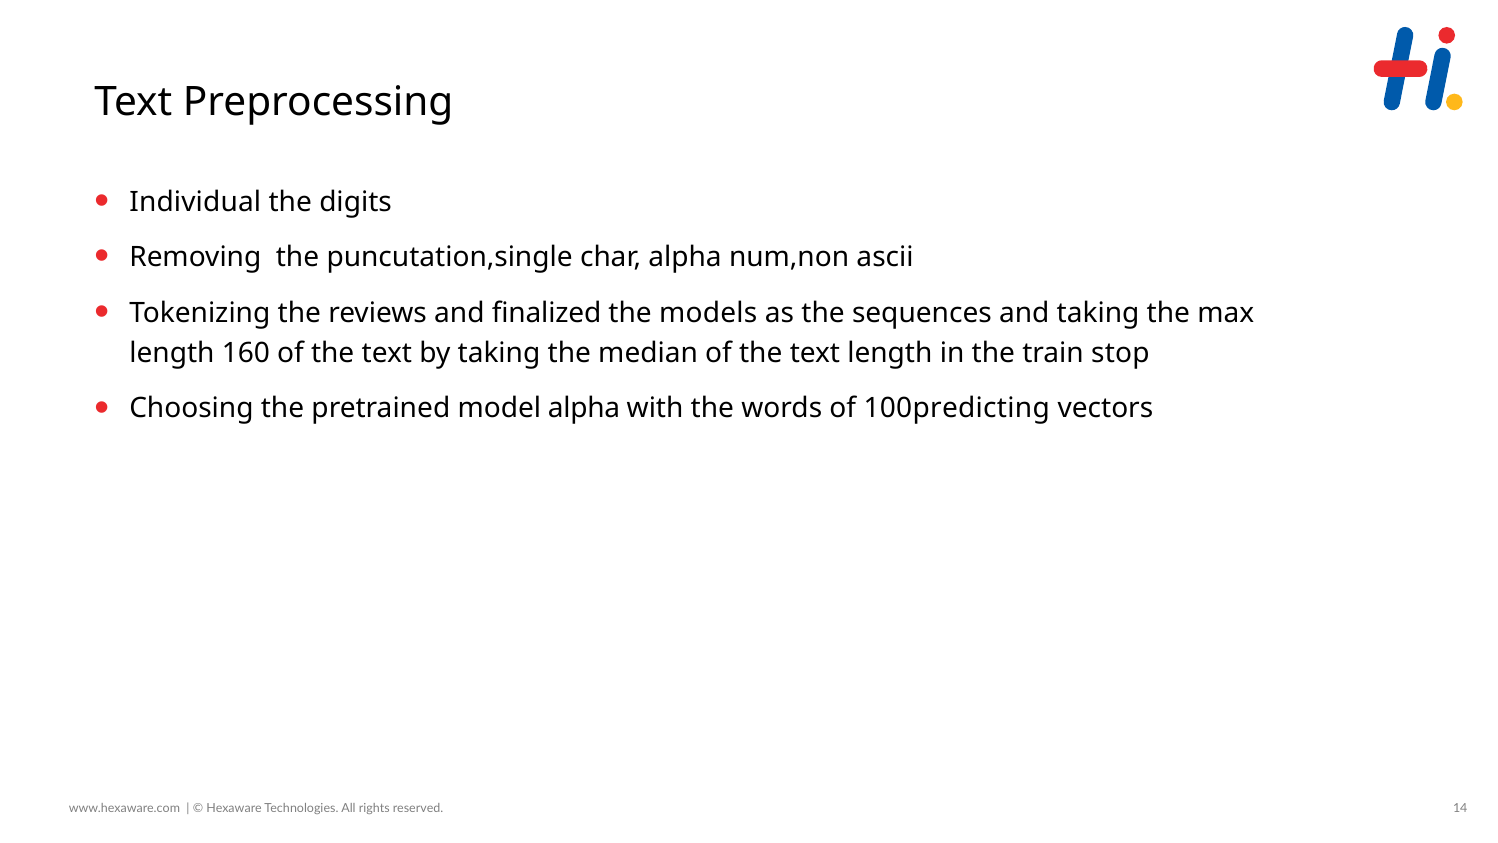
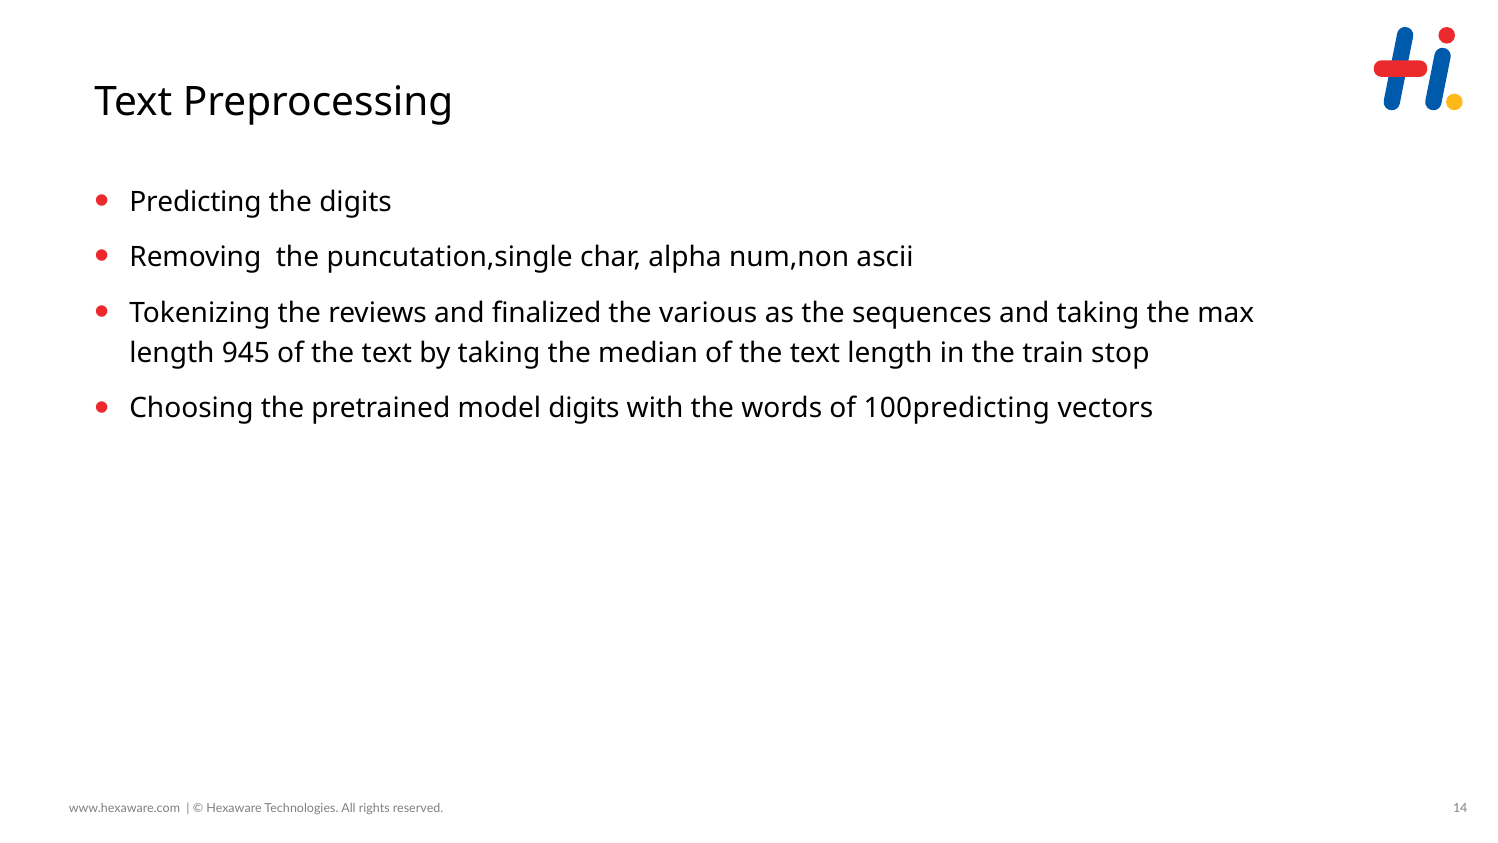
Individual: Individual -> Predicting (195, 202)
models: models -> various (708, 313)
160: 160 -> 945 (246, 353)
model alpha: alpha -> digits (584, 408)
